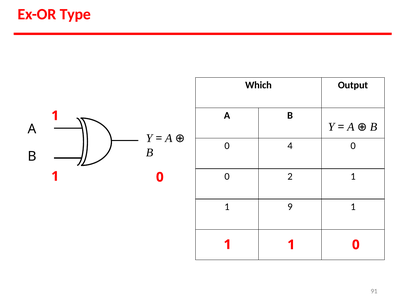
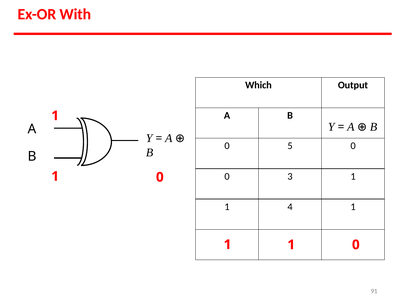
Type: Type -> With (75, 14)
4: 4 -> 5 (290, 146)
2: 2 -> 3 (290, 176)
9: 9 -> 4 (290, 207)
